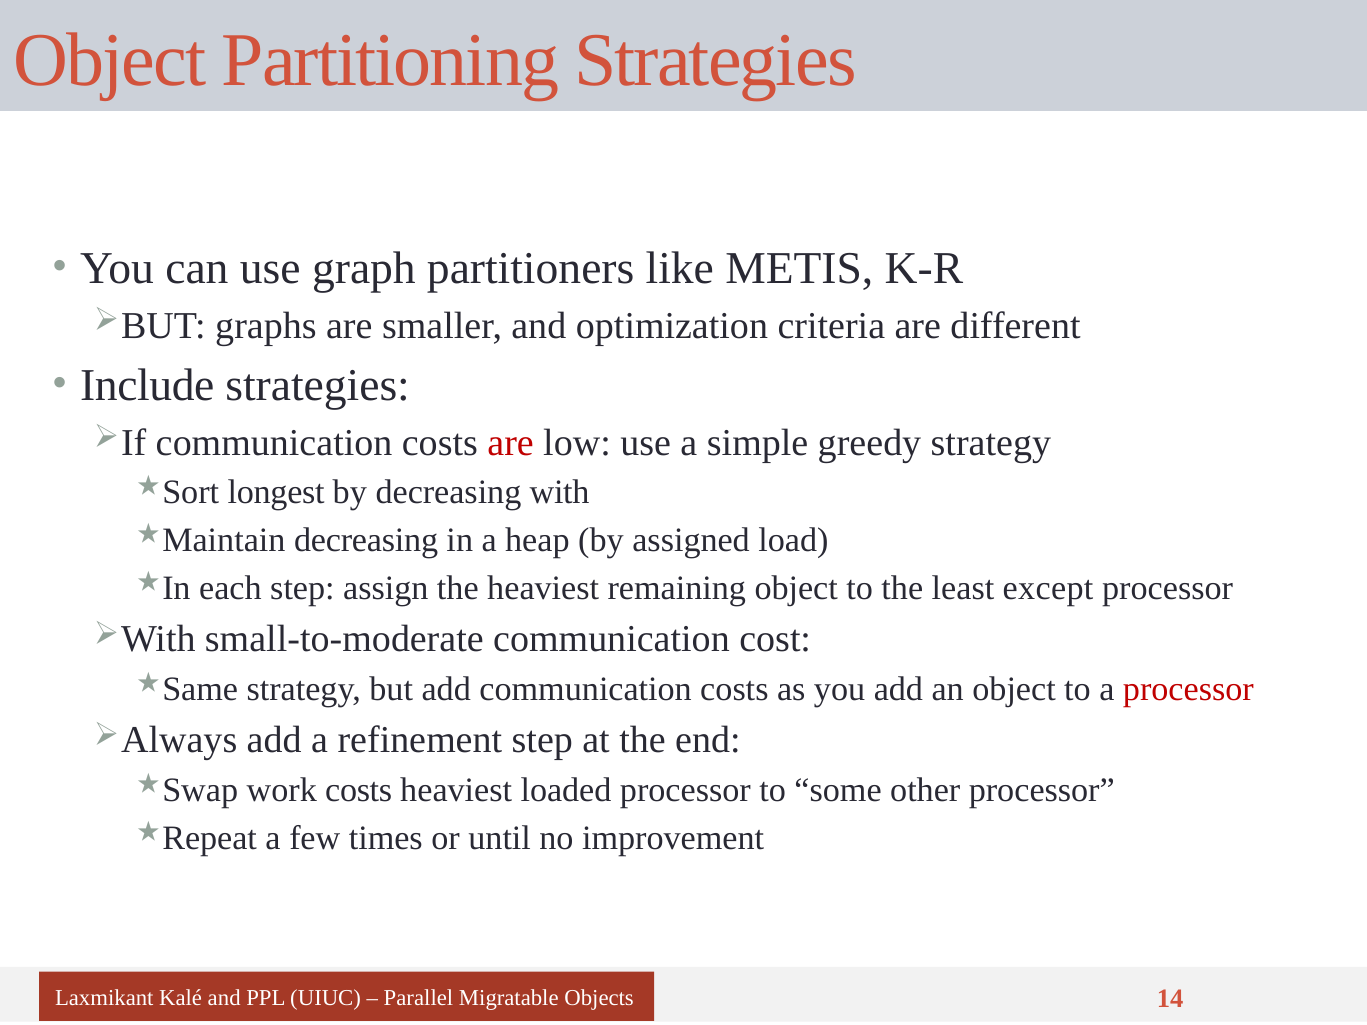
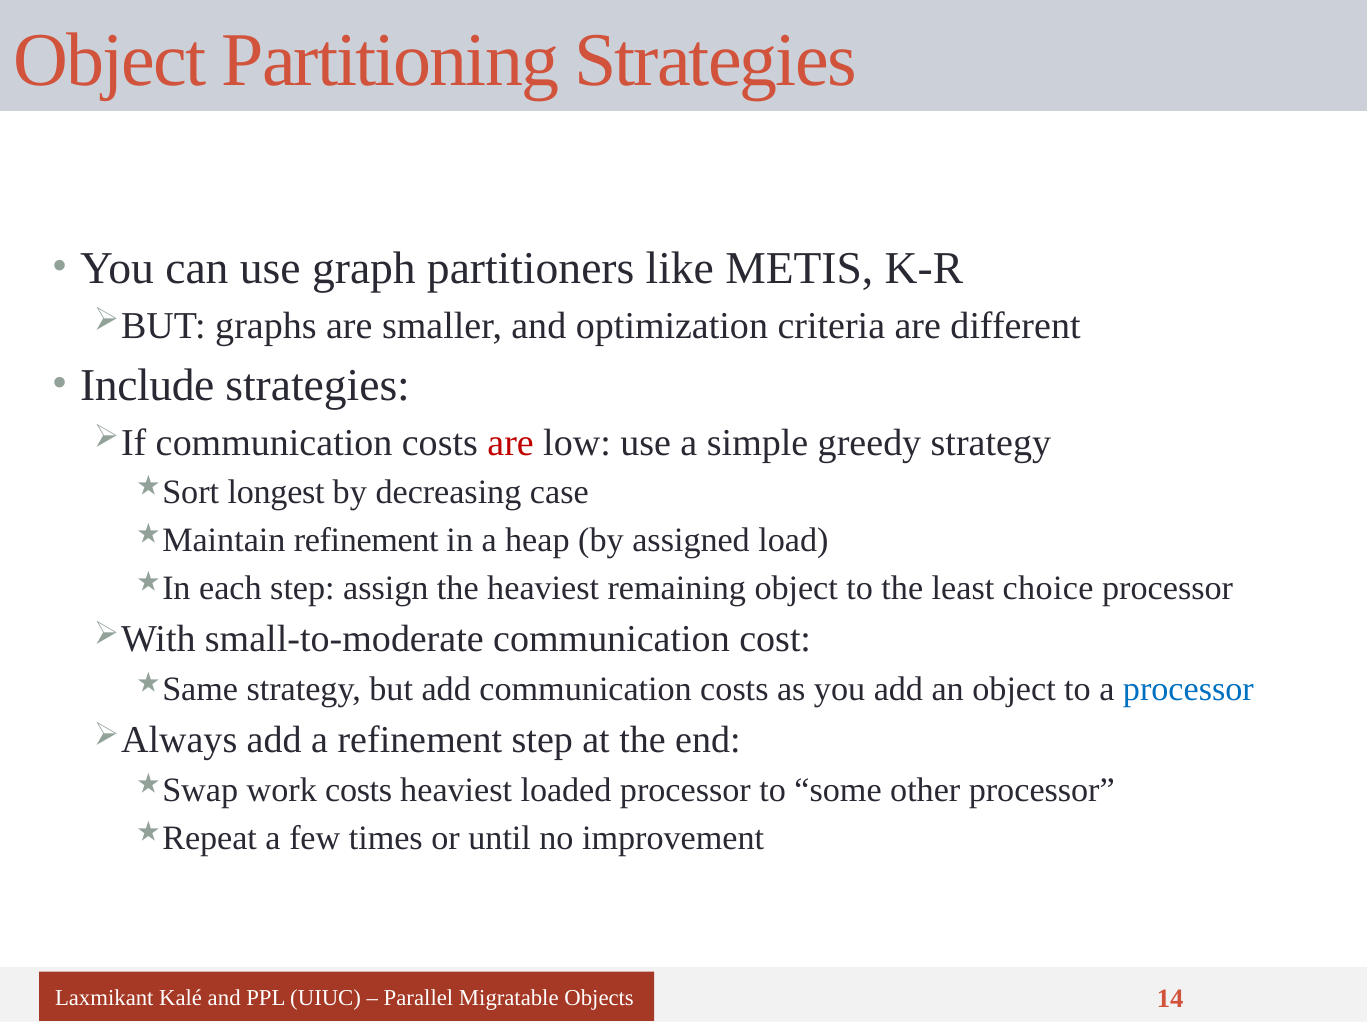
with: with -> case (559, 493)
decreasing: decreasing -> refinement (366, 540)
except: except -> choice (1048, 588)
processor colour: red -> blue (1188, 689)
